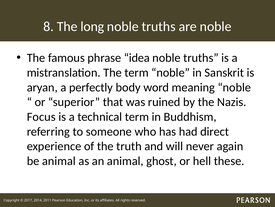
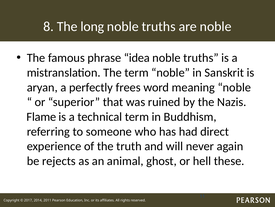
body: body -> frees (128, 87)
Focus: Focus -> Flame (41, 116)
be animal: animal -> rejects (59, 160)
